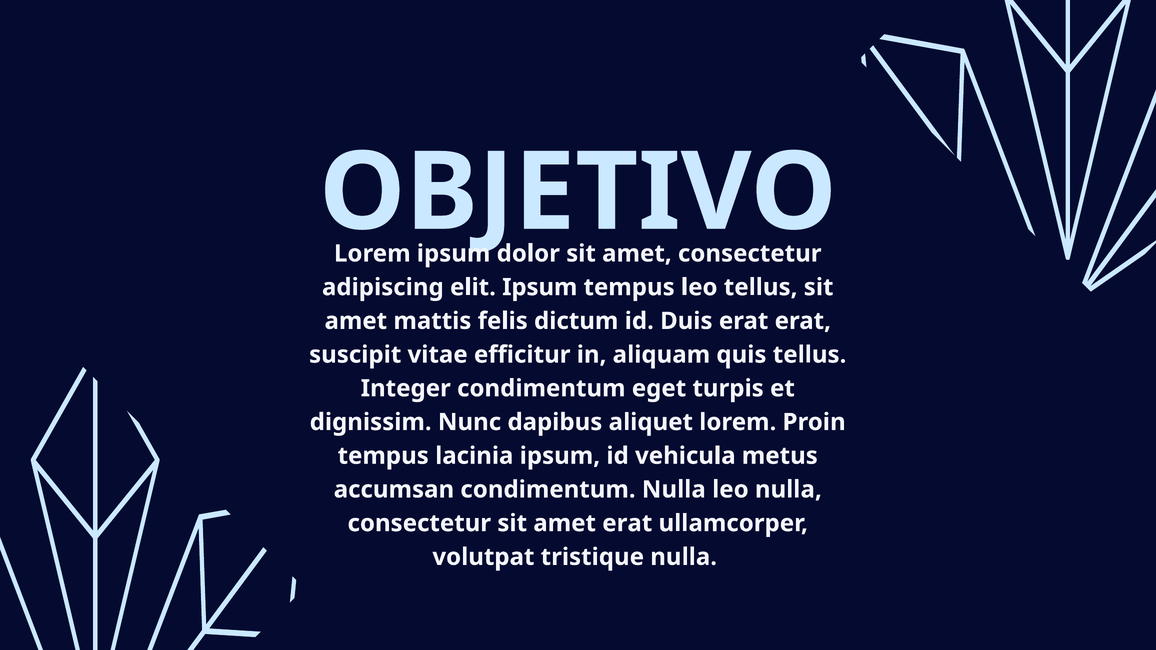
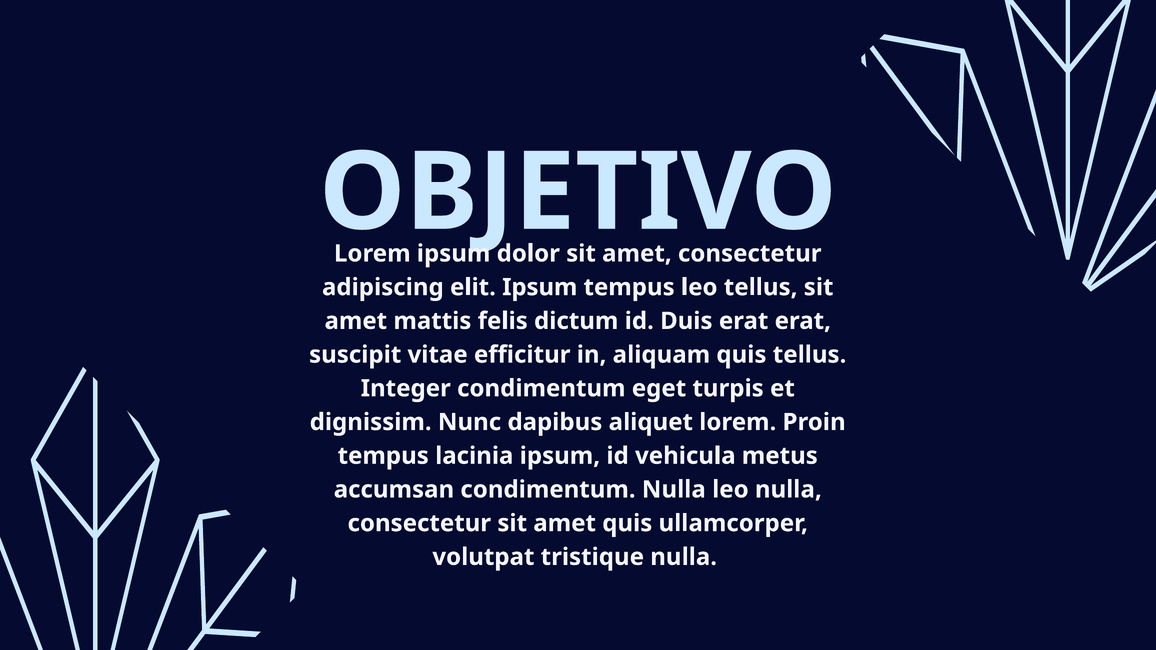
amet erat: erat -> quis (627, 523)
